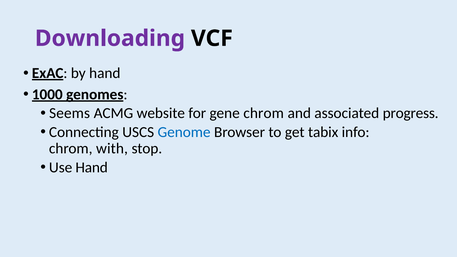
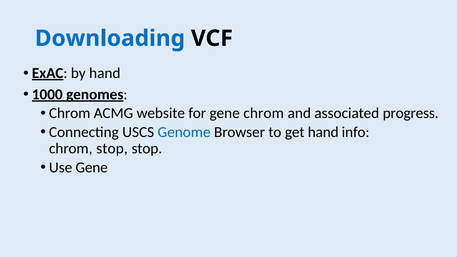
Downloading colour: purple -> blue (110, 38)
Seems: Seems -> Chrom (70, 113)
get tabix: tabix -> hand (323, 132)
chrom with: with -> stop (112, 149)
Use Hand: Hand -> Gene (92, 167)
